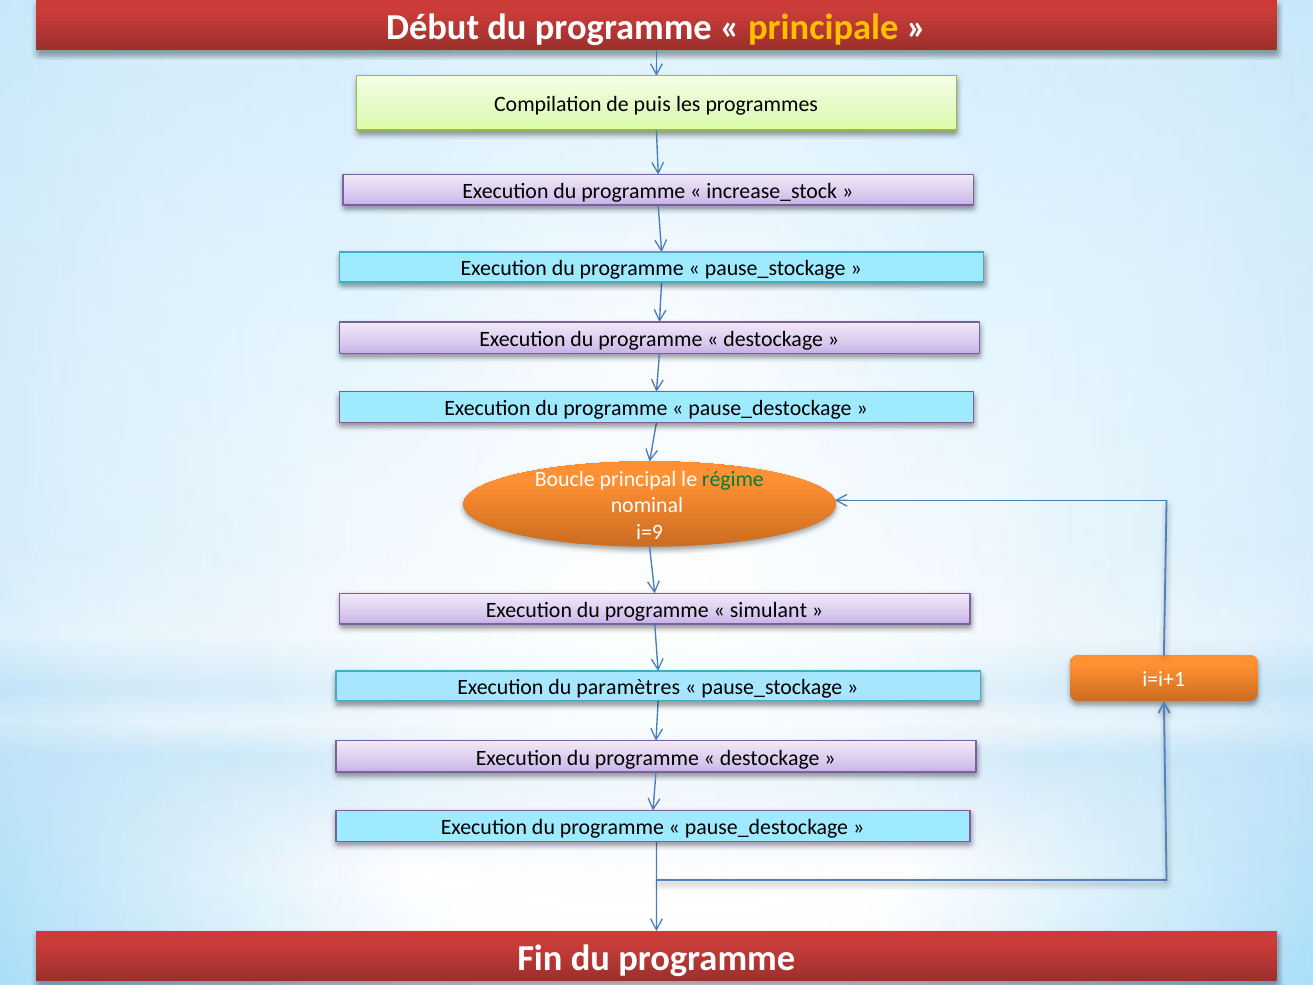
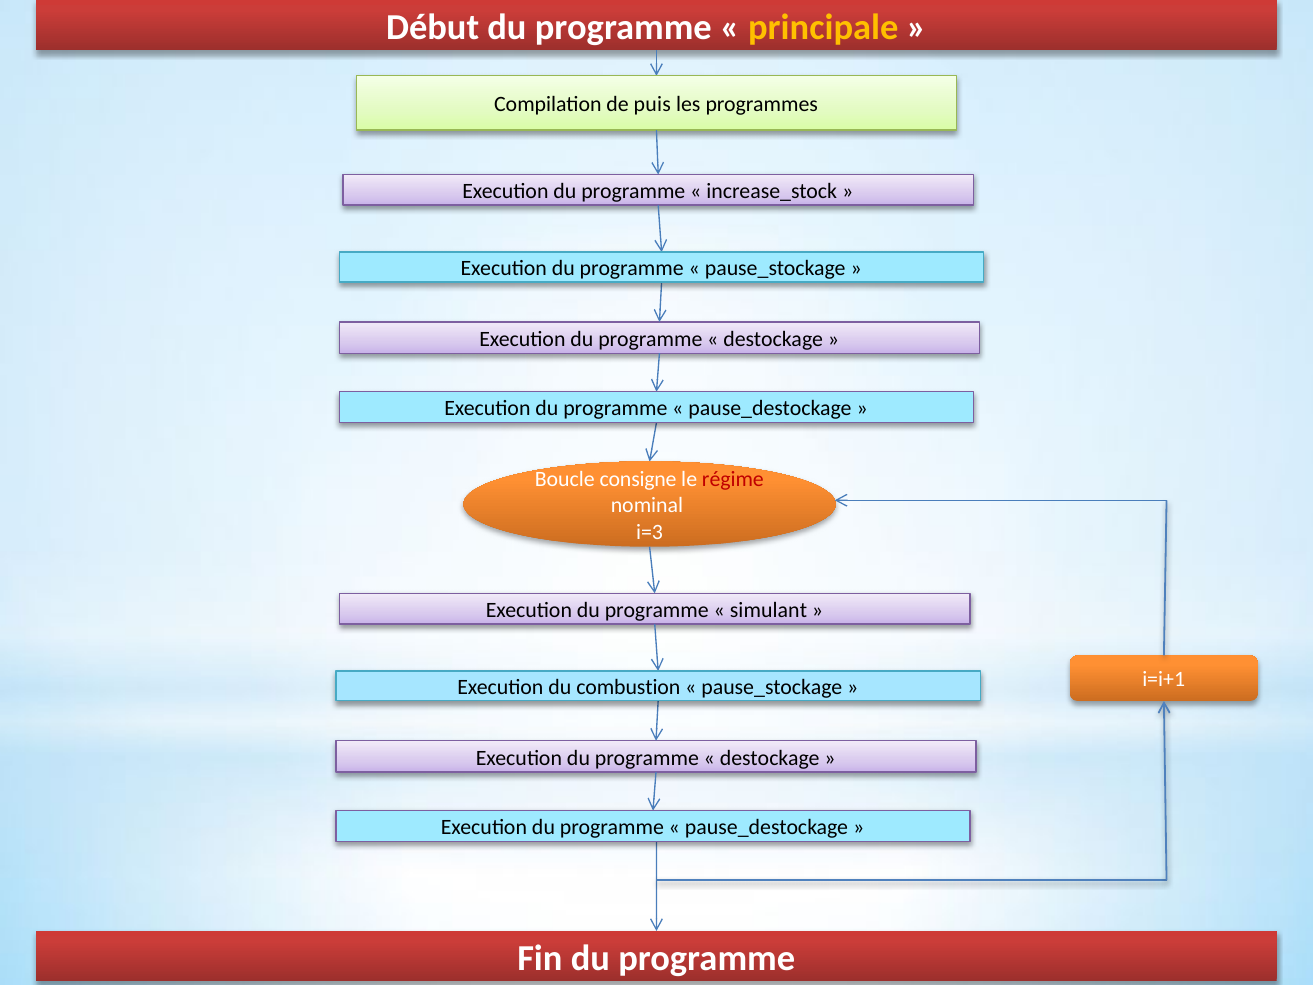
principal: principal -> consigne (638, 479)
régime colour: green -> red (733, 479)
i=9: i=9 -> i=3 (650, 532)
paramètres: paramètres -> combustion (628, 687)
